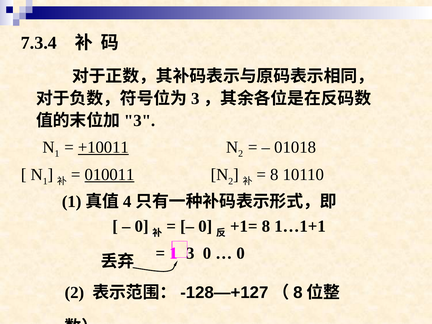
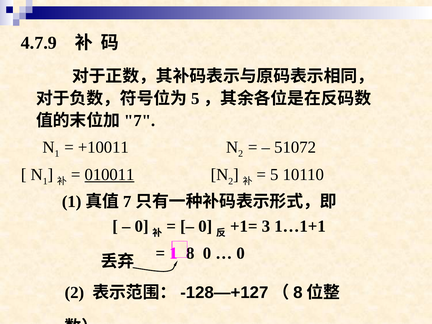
7.3.4: 7.3.4 -> 4.7.9 (39, 43)
3: 3 -> 5 (195, 99)
3: 3 -> 7 (140, 121)
+10011 underline: present -> none (103, 147)
01018: 01018 -> 51072 (295, 147)
8: 8 -> 5 (274, 175)
4: 4 -> 7 (127, 202)
8: 8 -> 3 (266, 226)
1 3: 3 -> 8 (190, 253)
